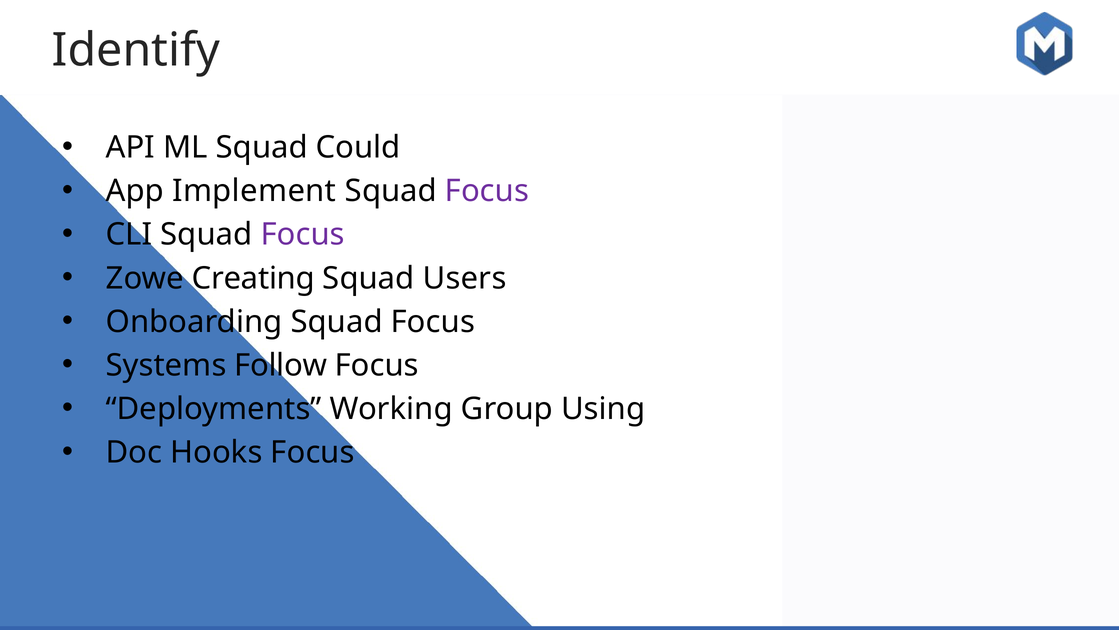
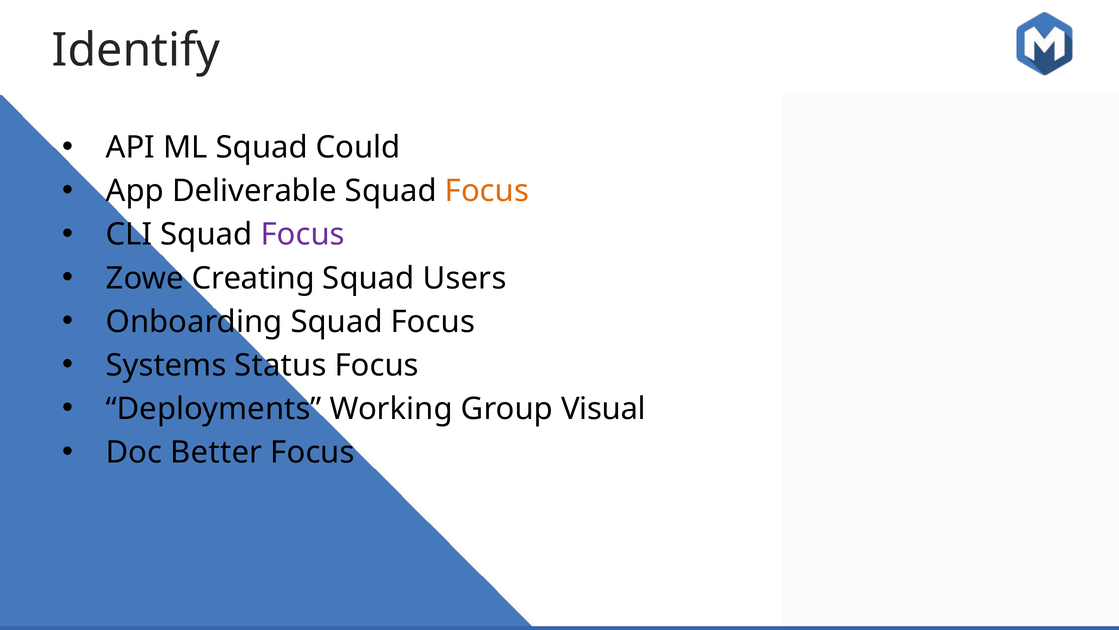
Implement: Implement -> Deliverable (254, 191)
Focus colour: purple -> orange (487, 191)
Follow: Follow -> Status (280, 365)
Using: Using -> Visual (603, 409)
Hooks: Hooks -> Better (216, 452)
